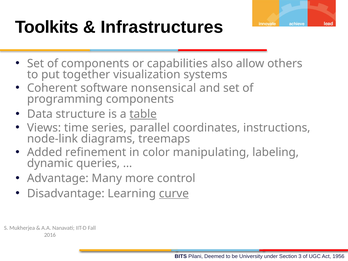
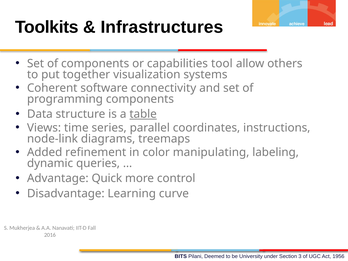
also: also -> tool (222, 63)
nonsensical: nonsensical -> connectivity (164, 88)
Many: Many -> Quick (107, 178)
curve underline: present -> none (174, 194)
